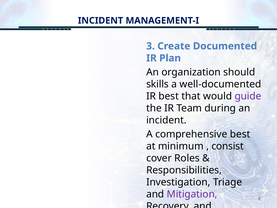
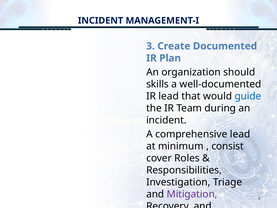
IR best: best -> lead (169, 96)
guide colour: purple -> blue (248, 96)
comprehensive best: best -> lead (240, 134)
